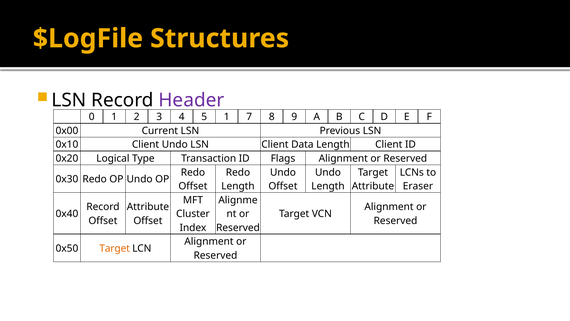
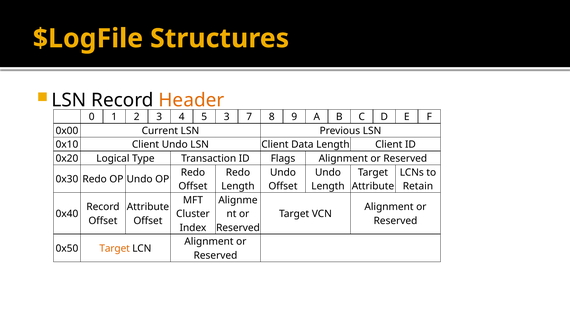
Header colour: purple -> orange (191, 100)
5 1: 1 -> 3 (227, 117)
Eraser: Eraser -> Retain (418, 186)
